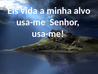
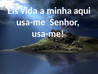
alvo: alvo -> aqui (82, 11)
